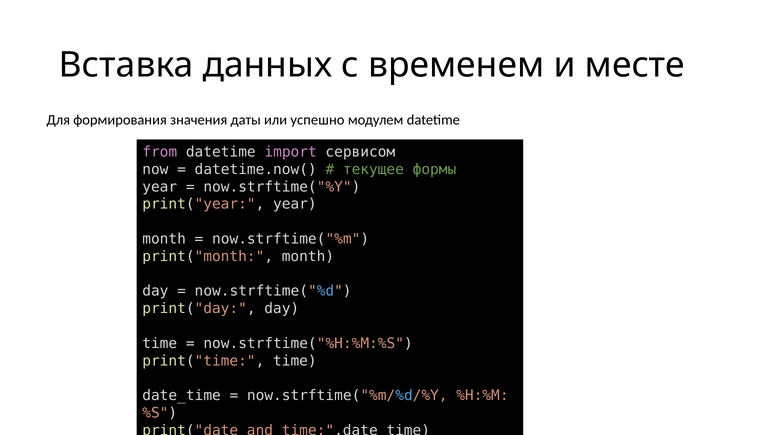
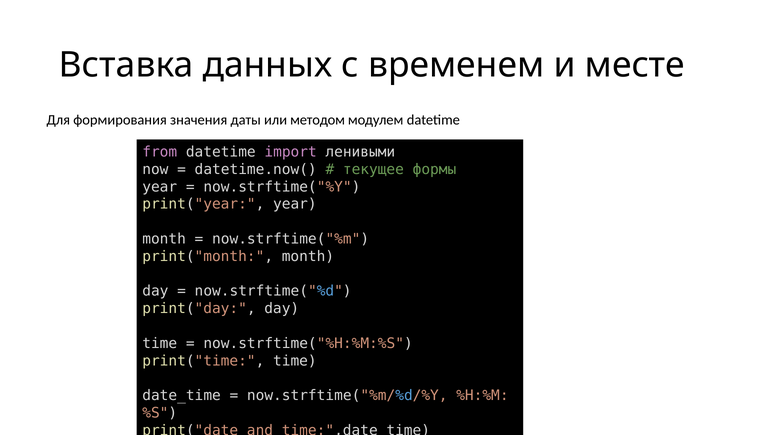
успешно: успешно -> методом (318, 120)
сервисом: сервисом -> ленивыми (360, 152)
